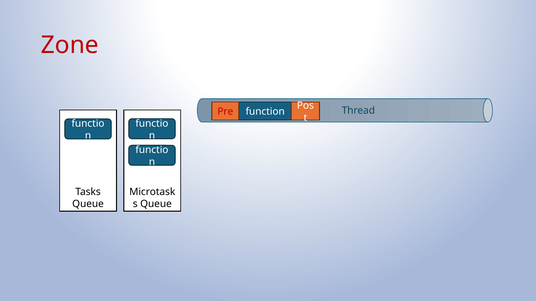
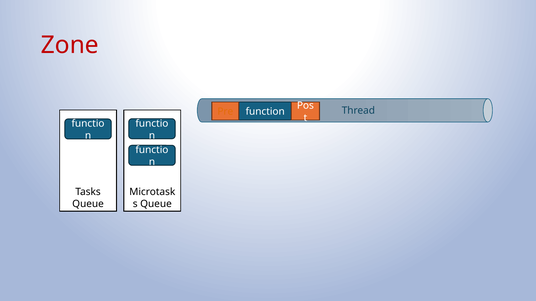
Pre colour: red -> orange (225, 112)
